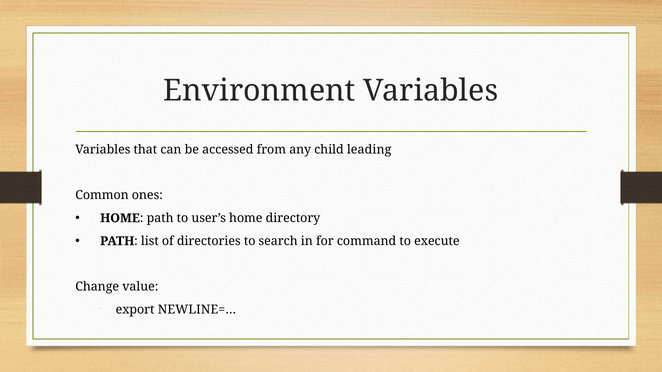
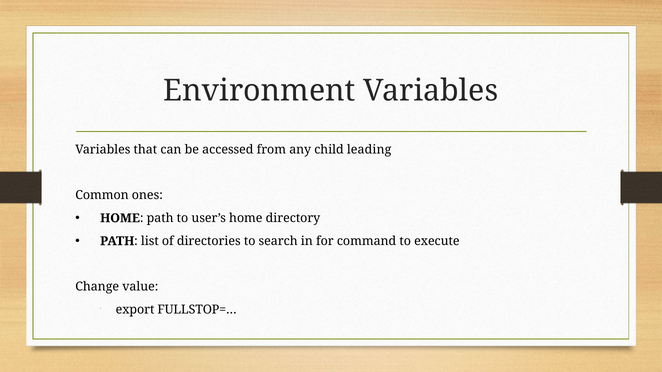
NEWLINE=…: NEWLINE=… -> FULLSTOP=… (197, 310)
